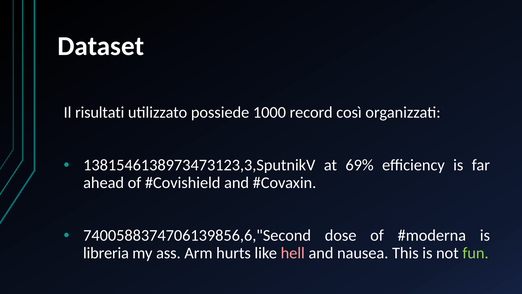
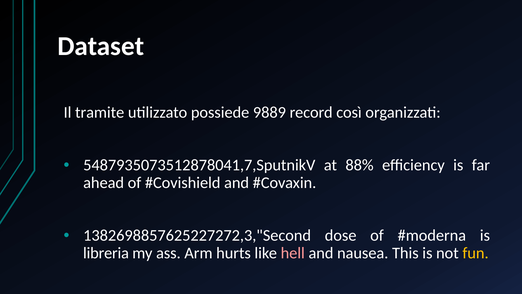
risultati: risultati -> tramite (100, 112)
1000: 1000 -> 9889 (269, 112)
1381546138973473123,3,SputnikV: 1381546138973473123,3,SputnikV -> 5487935073512878041,7,SputnikV (199, 165)
69%: 69% -> 88% (360, 165)
7400588374706139856,6,"Second: 7400588374706139856,6,"Second -> 1382698857625227272,3,"Second (197, 235)
fun colour: light green -> yellow (476, 253)
